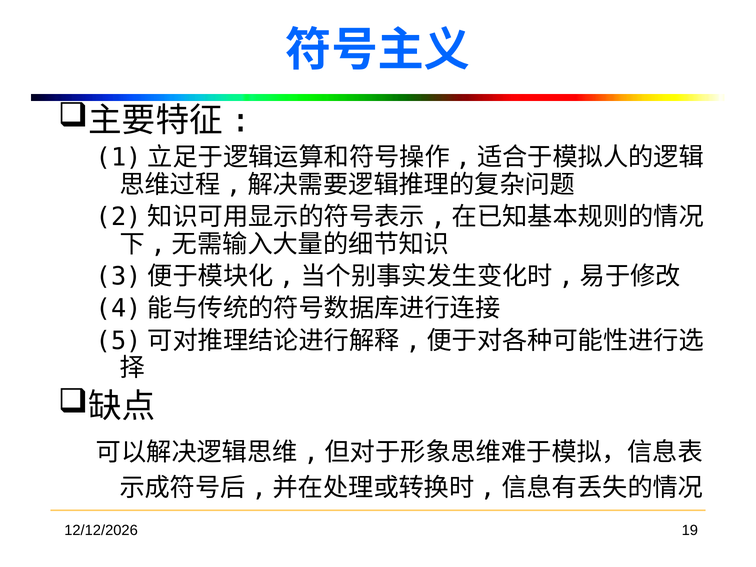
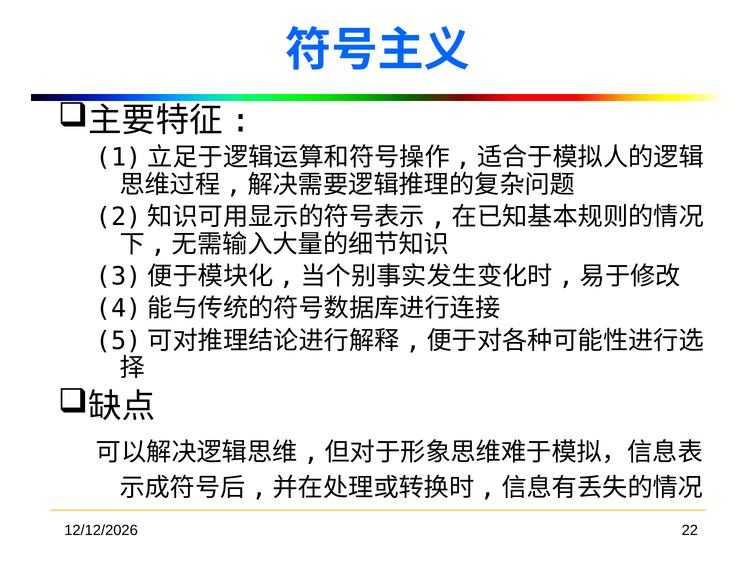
19: 19 -> 22 (690, 530)
